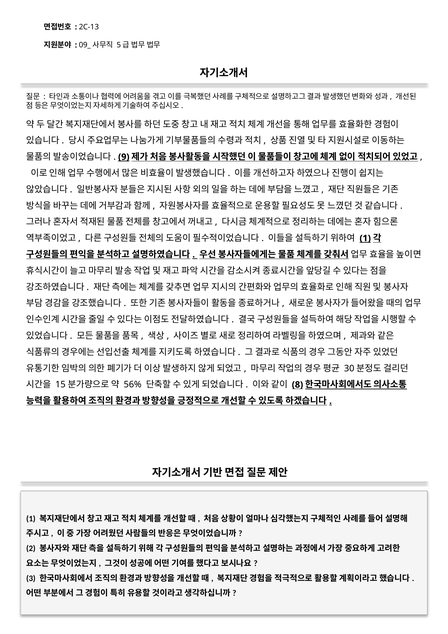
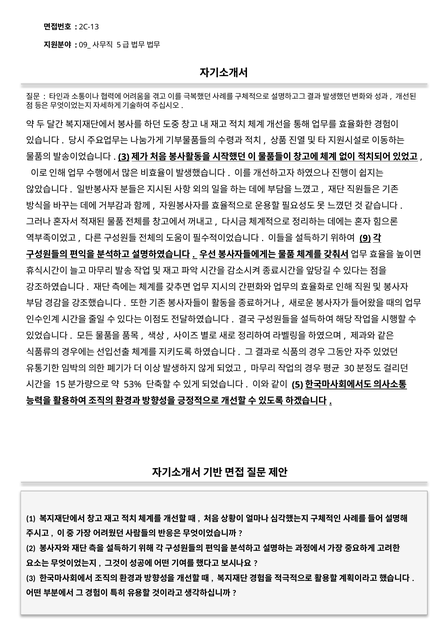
9: 9 -> 3 (124, 157)
1: 1 -> 9 (365, 238)
56%: 56% -> 53% (133, 384)
8: 8 -> 5 (297, 384)
